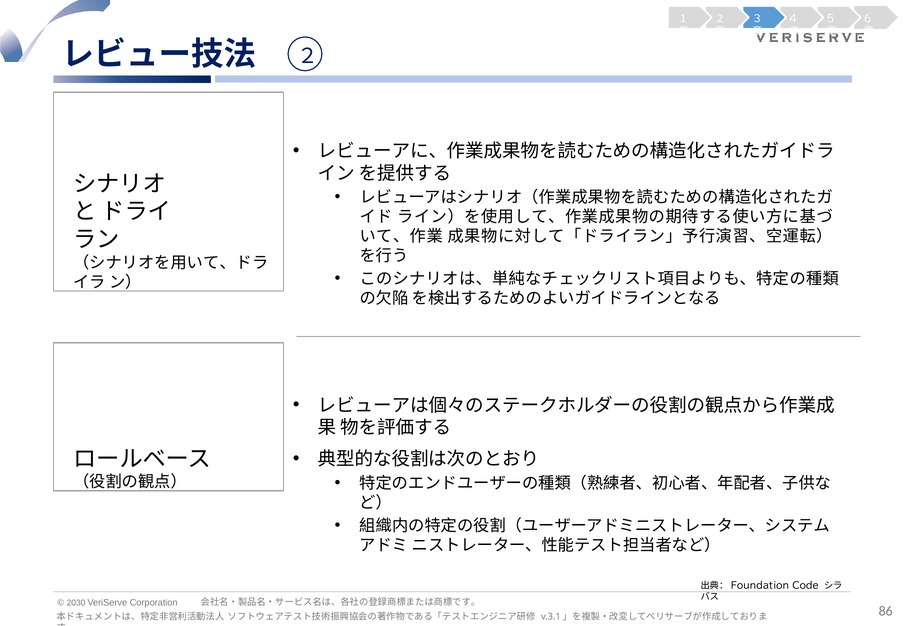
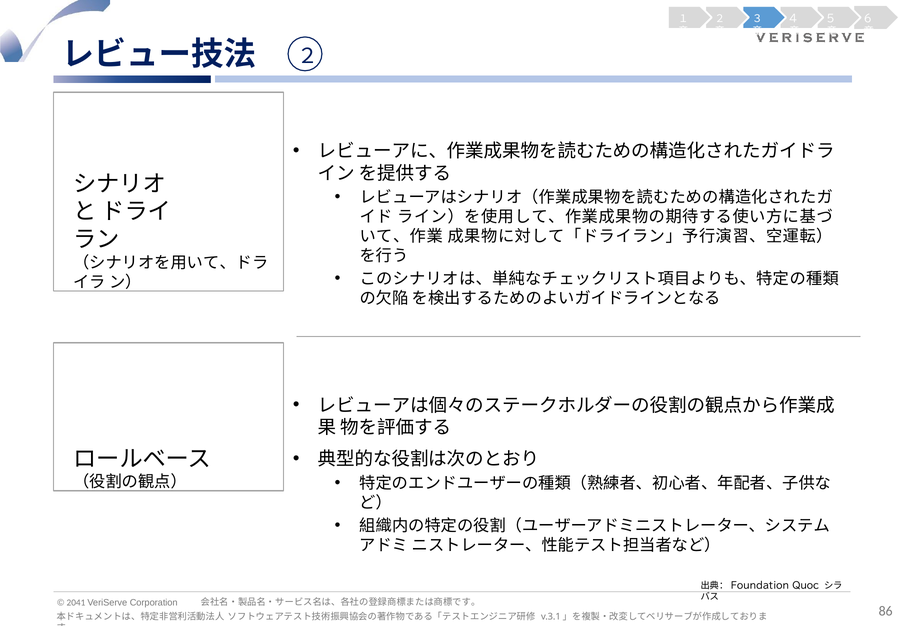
Code: Code -> Quoc (806, 586)
2030: 2030 -> 2041 (76, 602)
